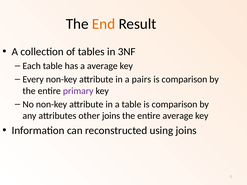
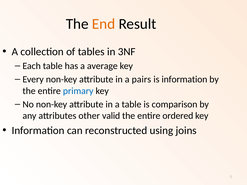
comparison: comparison -> information (184, 79)
primary colour: purple -> blue (78, 91)
other joins: joins -> valid (111, 116)
entire average: average -> ordered (178, 116)
